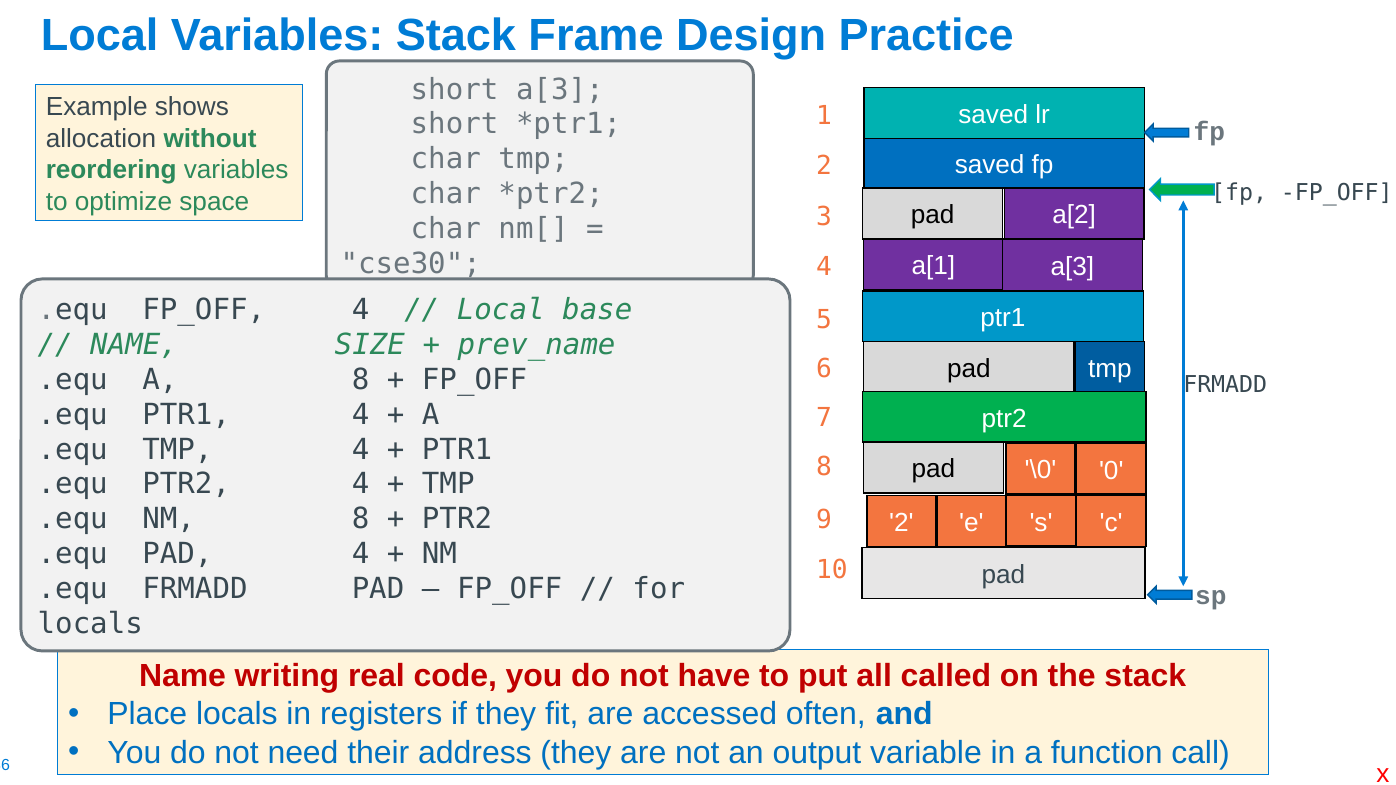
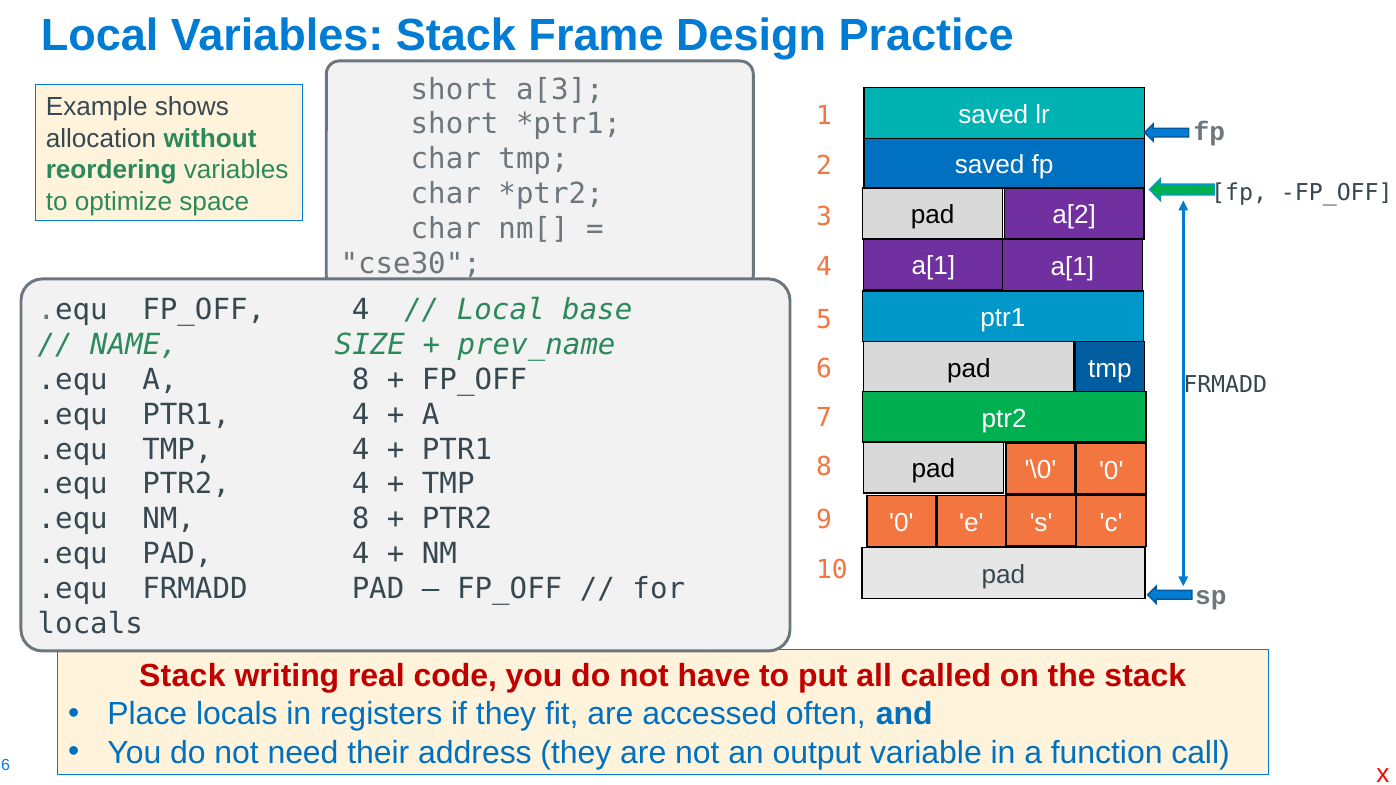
a[1 a[3: a[3 -> a[1 (1072, 267)
2: 2 -> 0 (901, 523)
Name: Name -> Stack (182, 676)
